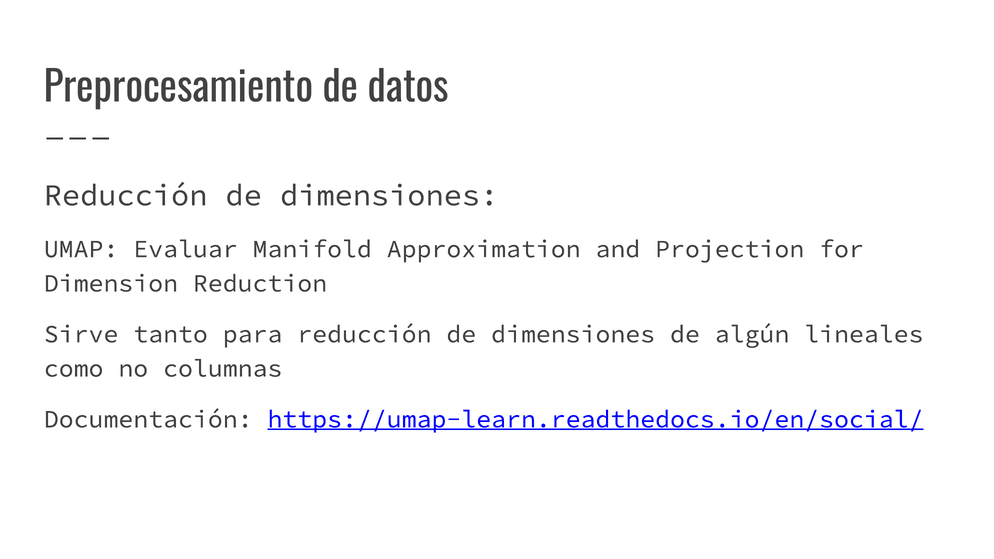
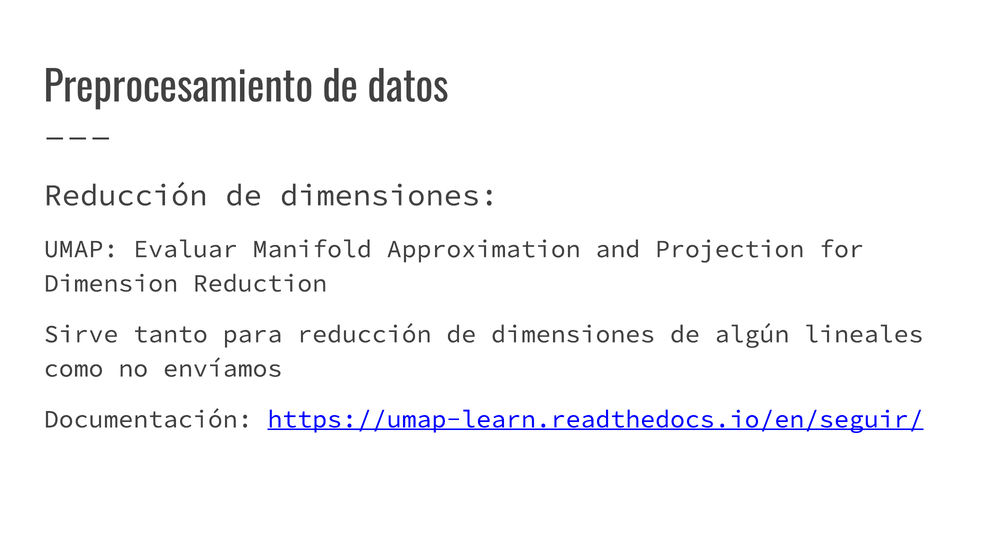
columnas: columnas -> envíamos (223, 369)
https://umap-learn.readthedocs.io/en/social/: https://umap-learn.readthedocs.io/en/social/ -> https://umap-learn.readthedocs.io/en/seguir/ (595, 419)
